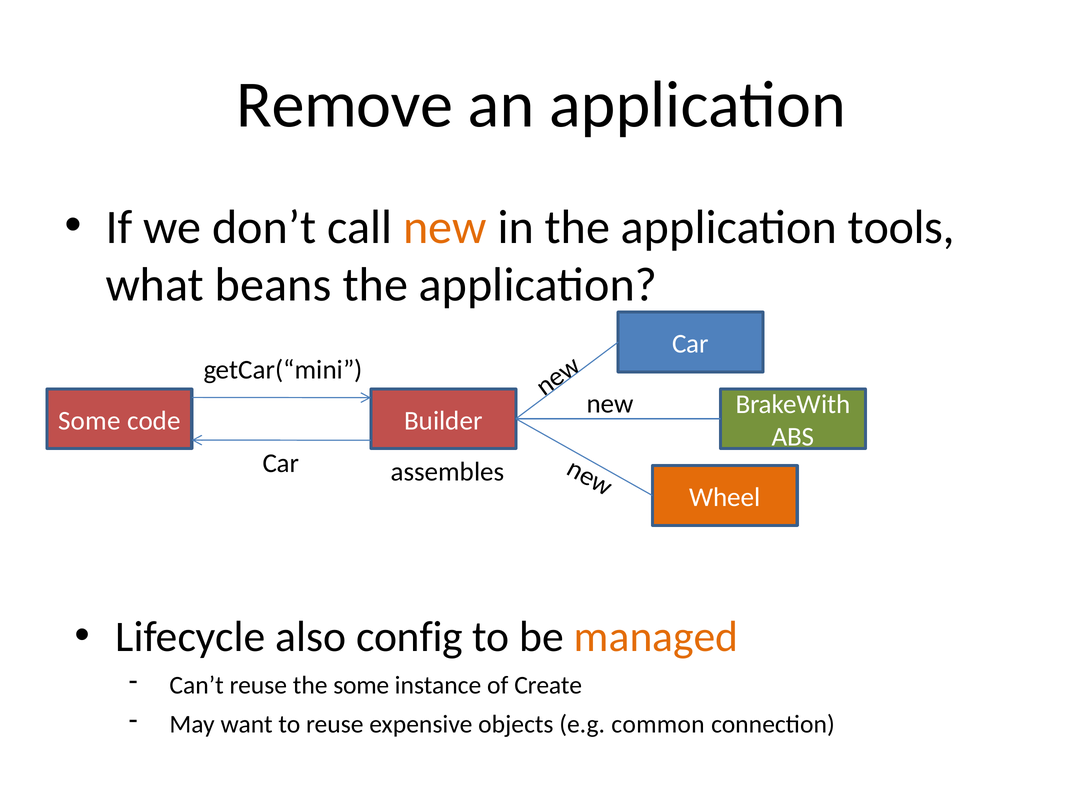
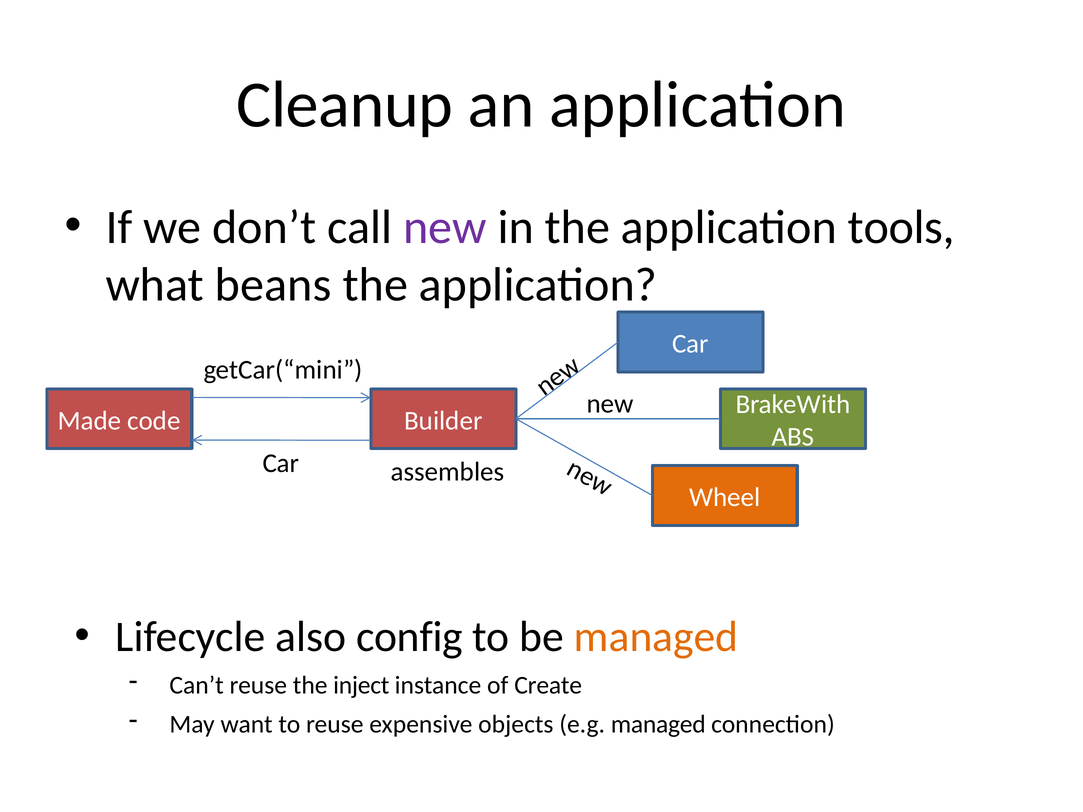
Remove: Remove -> Cleanup (345, 105)
new colour: orange -> purple (445, 227)
Some: Some -> Made (90, 421)
the some: some -> inject (361, 686)
e.g common: common -> managed (658, 725)
